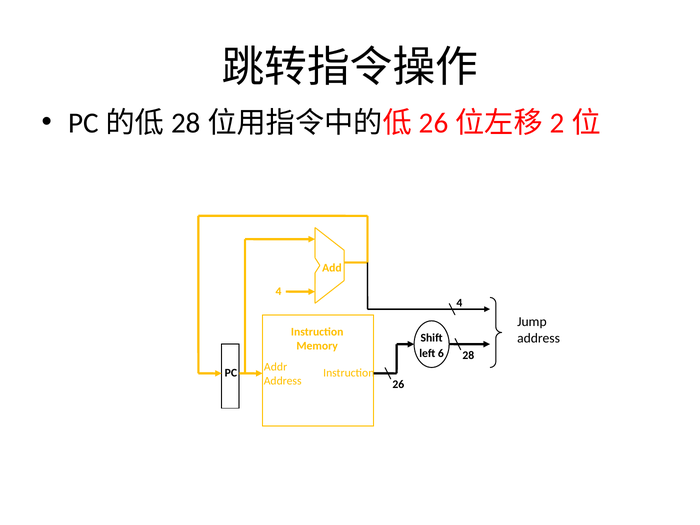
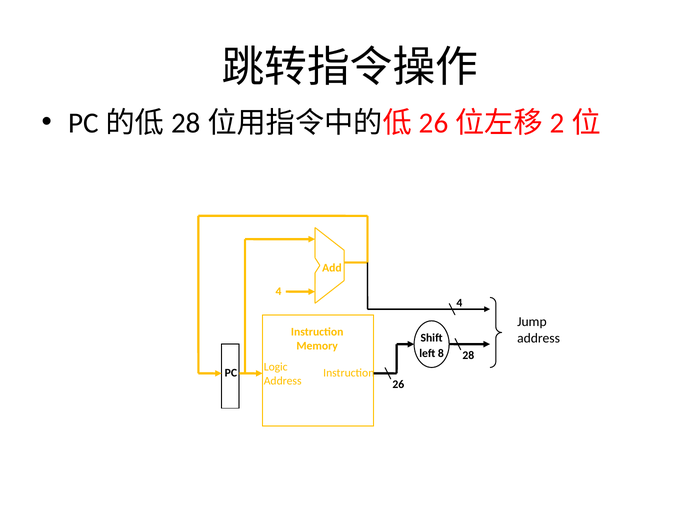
6: 6 -> 8 (441, 354)
Addr: Addr -> Logic (276, 367)
